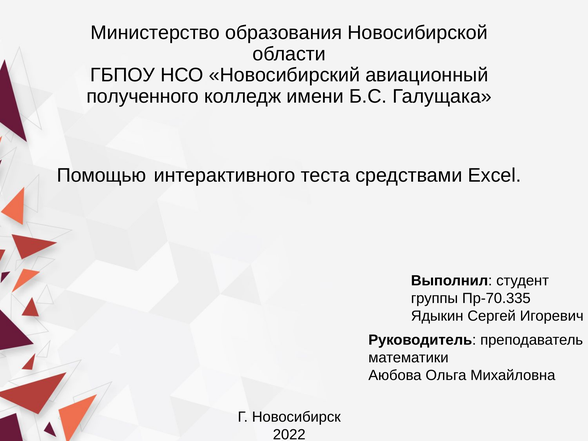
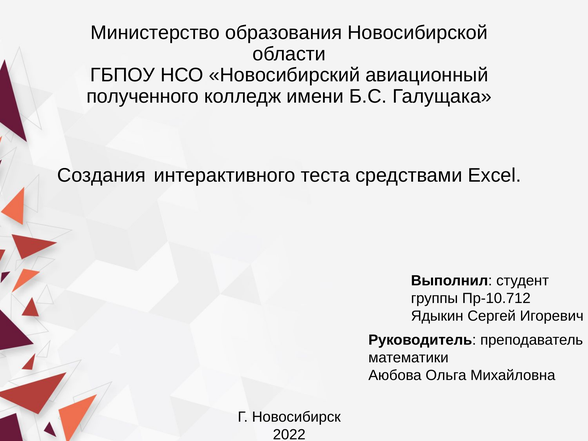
Помощью: Помощью -> Создания (101, 175)
Пр-70.335: Пр-70.335 -> Пр-10.712 (496, 298)
